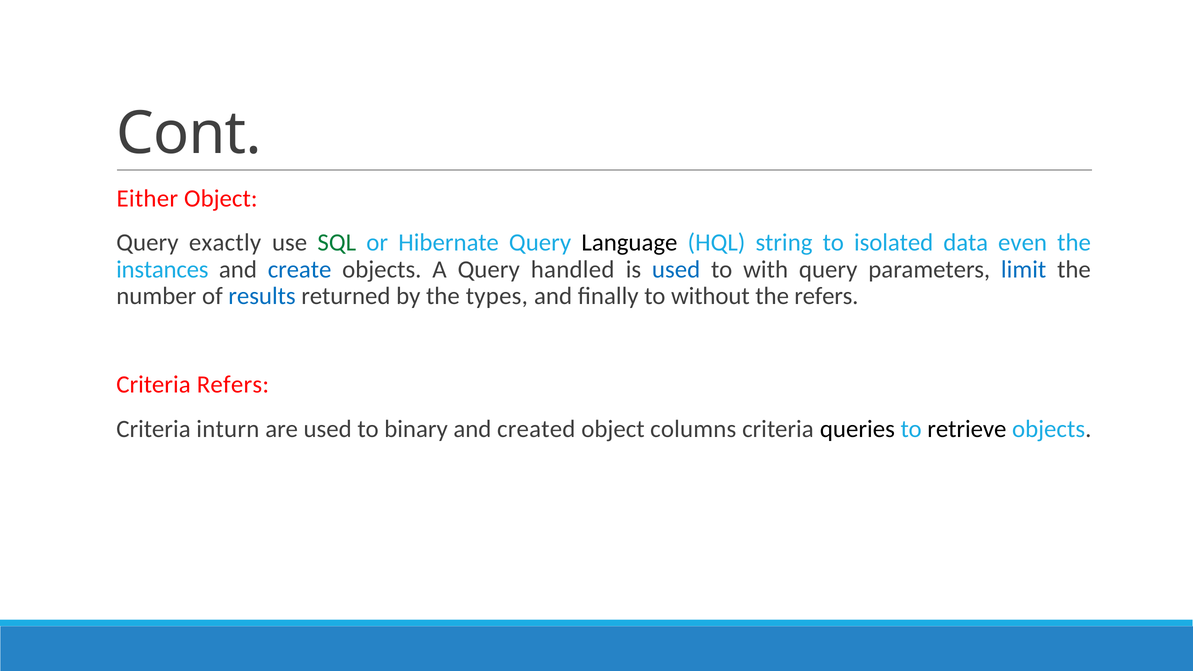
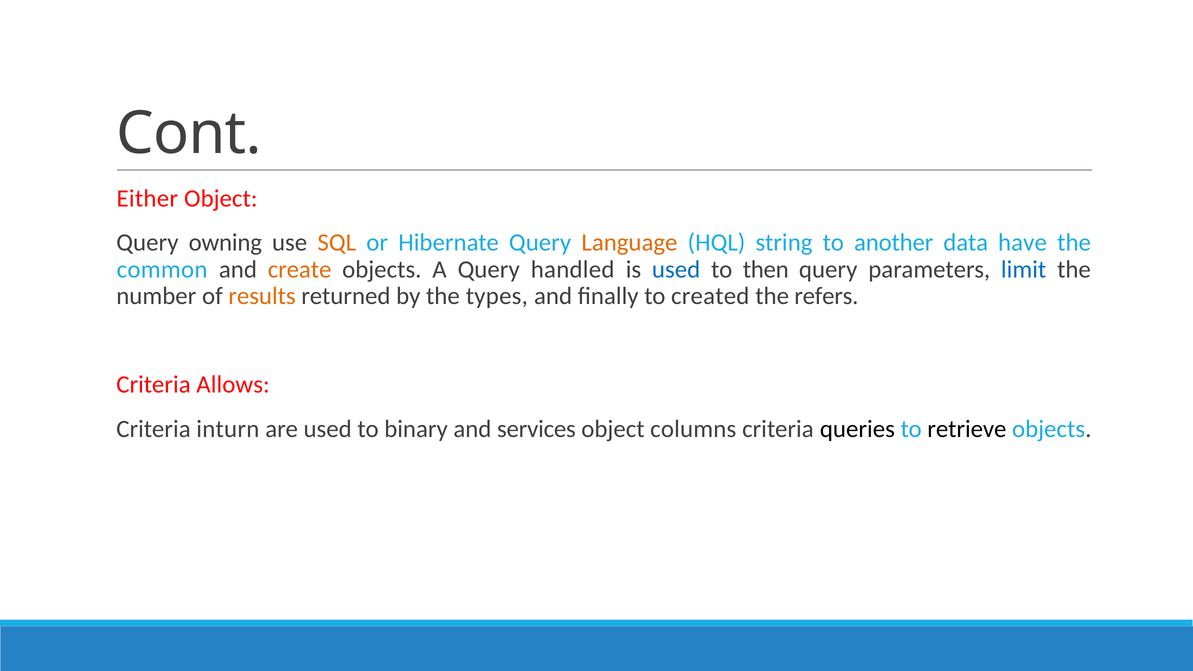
exactly: exactly -> owning (225, 243)
SQL colour: green -> orange (337, 243)
Language colour: black -> orange (629, 243)
isolated: isolated -> another (894, 243)
even: even -> have (1023, 243)
instances: instances -> common (162, 269)
create colour: blue -> orange (300, 269)
with: with -> then (766, 269)
results colour: blue -> orange (262, 296)
without: without -> created (710, 296)
Criteria Refers: Refers -> Allows (233, 385)
created: created -> services (536, 429)
